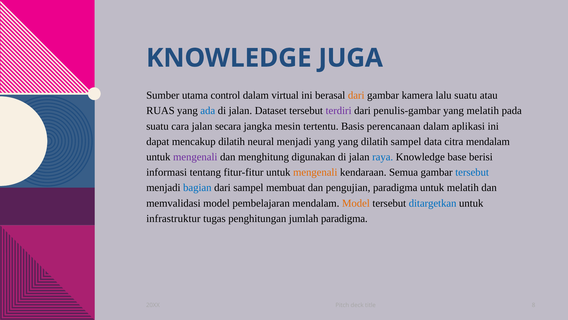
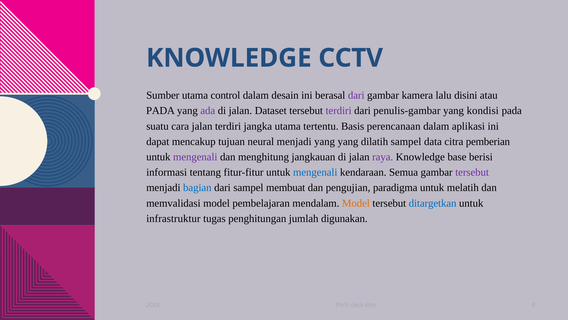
JUGA: JUGA -> CCTV (351, 58)
virtual: virtual -> desain (285, 95)
dari colour: orange -> purple (356, 95)
lalu suatu: suatu -> disini (466, 95)
RUAS: RUAS -> PADA (160, 111)
ada colour: blue -> purple (208, 111)
yang melatih: melatih -> kondisi (483, 111)
jalan secara: secara -> terdiri (228, 126)
jangka mesin: mesin -> utama (288, 126)
mencakup dilatih: dilatih -> tujuan (232, 141)
citra mendalam: mendalam -> pemberian (488, 141)
digunakan: digunakan -> jangkauan (313, 157)
raya colour: blue -> purple (383, 157)
mengenali colour: orange -> blue (315, 172)
tersebut colour: blue -> purple (472, 172)
jumlah paradigma: paradigma -> digunakan (344, 218)
